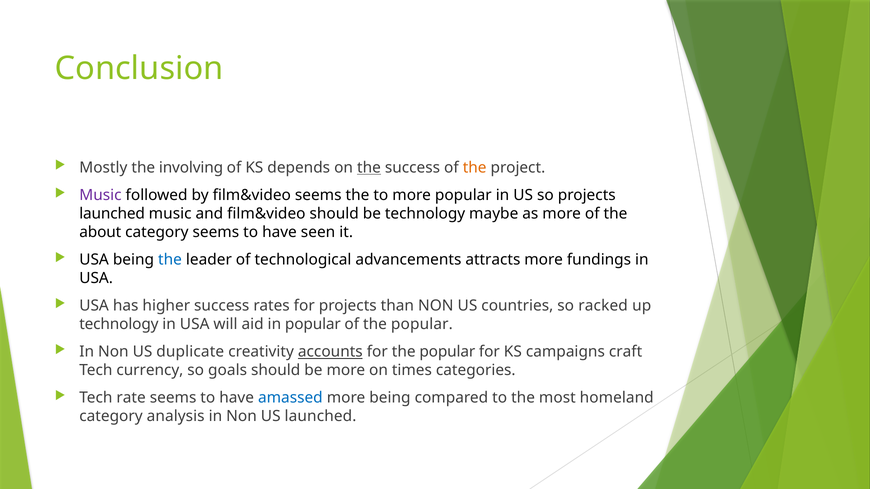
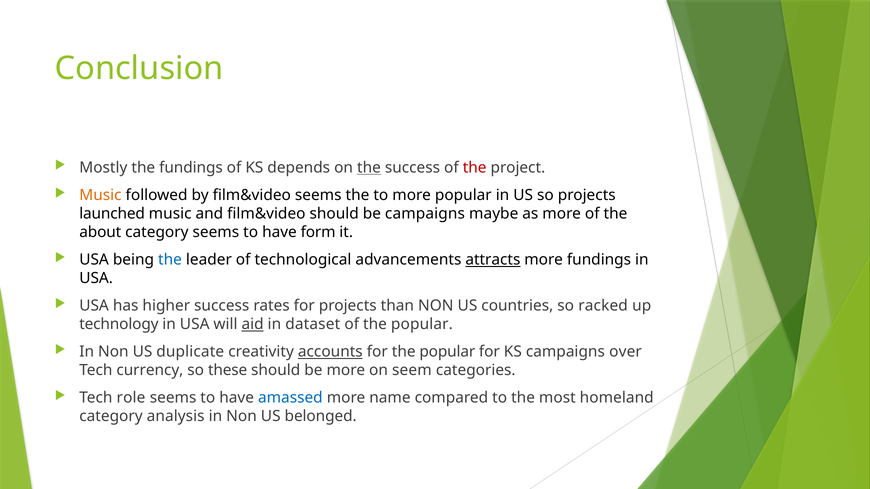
the involving: involving -> fundings (191, 168)
the colour: orange -> red (475, 168)
Music colour: purple -> orange (100, 195)
be technology: technology -> campaigns (425, 214)
seen: seen -> form (318, 232)
attracts underline: none -> present (493, 260)
aid underline: none -> present (253, 324)
in popular: popular -> dataset (313, 324)
craft: craft -> over (626, 352)
goals: goals -> these (228, 371)
times: times -> seem (412, 371)
rate: rate -> role (131, 398)
more being: being -> name (390, 398)
US launched: launched -> belonged (321, 417)
